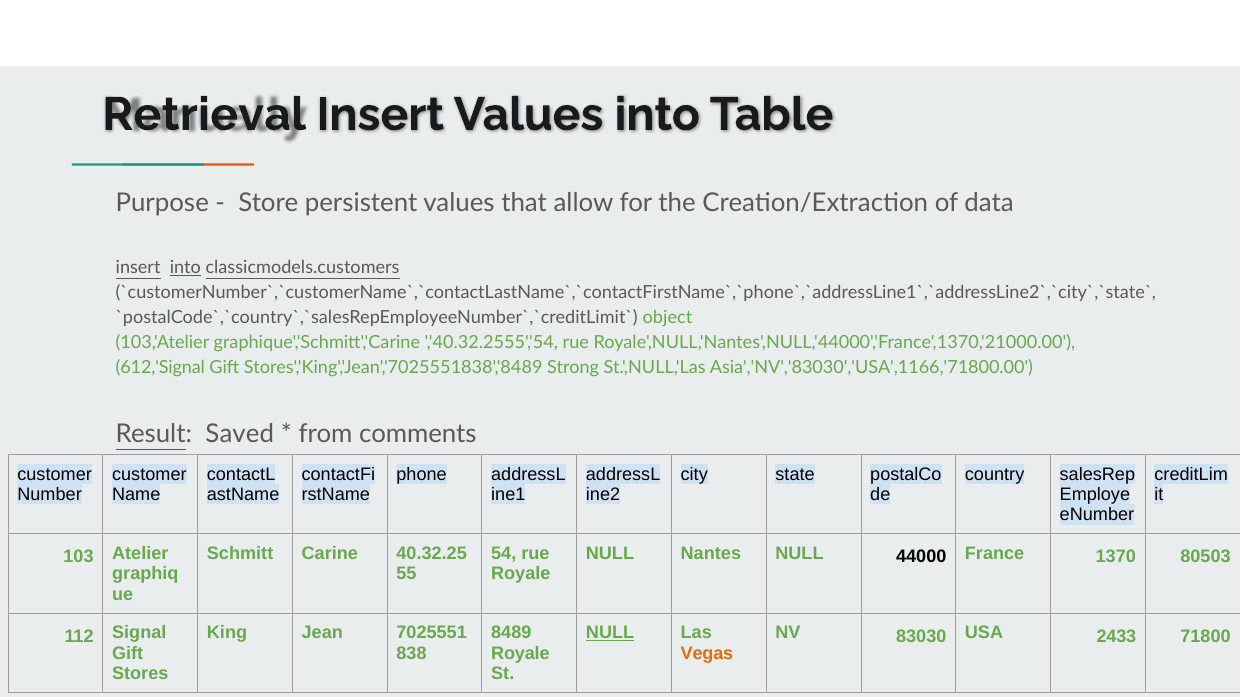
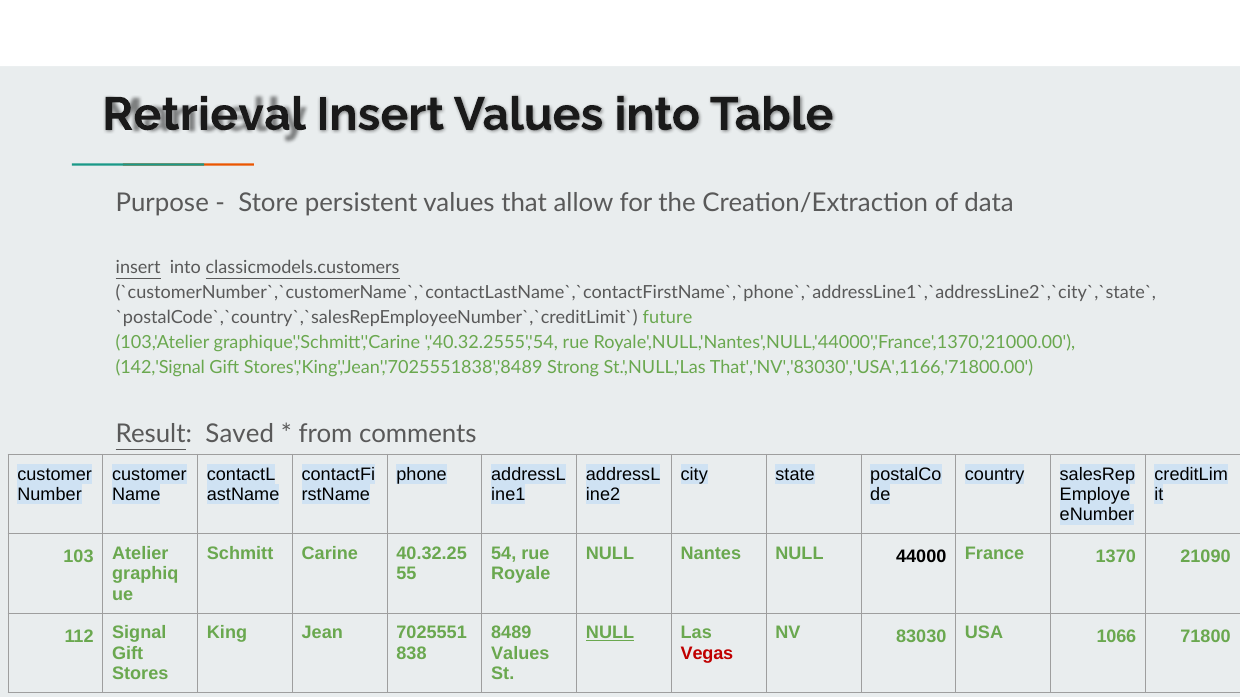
into underline: present -> none (185, 268)
object: object -> future (667, 318)
612,'Signal: 612,'Signal -> 142,'Signal (160, 367)
Asia','NV','83030','USA',1166,'71800.00: Asia','NV','83030','USA',1166,'71800.00 -> That','NV','83030','USA',1166,'71800.00 (871, 367)
80503: 80503 -> 21090 (1206, 557)
2433: 2433 -> 1066 (1116, 636)
Royale: Royale -> Values (520, 654)
Vegas colour: orange -> red (707, 654)
